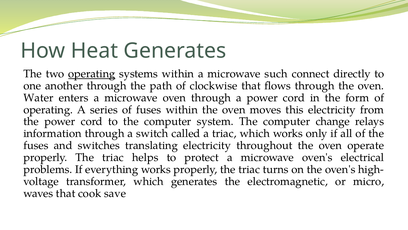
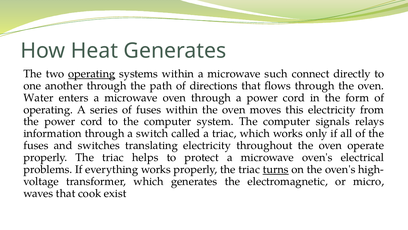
clockwise: clockwise -> directions (214, 86)
change: change -> signals (333, 121)
turns underline: none -> present (276, 169)
save: save -> exist (115, 193)
